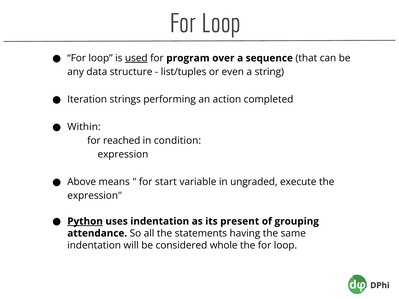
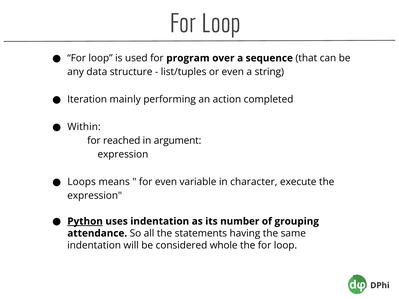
used underline: present -> none (136, 58)
strings: strings -> mainly (125, 99)
condition: condition -> argument (178, 141)
Above: Above -> Loops (82, 182)
for start: start -> even (166, 182)
ungraded: ungraded -> character (254, 182)
present: present -> number (240, 221)
